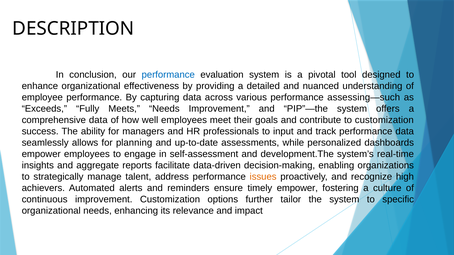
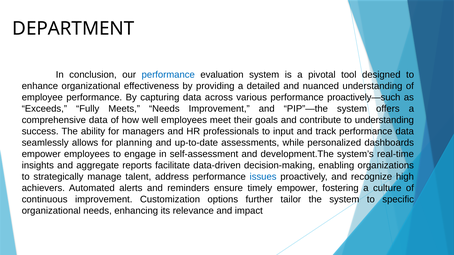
DESCRIPTION: DESCRIPTION -> DEPARTMENT (73, 29)
assessing—such: assessing—such -> proactively—such (364, 97)
to customization: customization -> understanding (384, 120)
issues colour: orange -> blue (263, 177)
